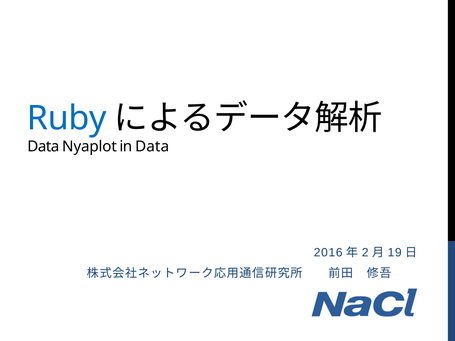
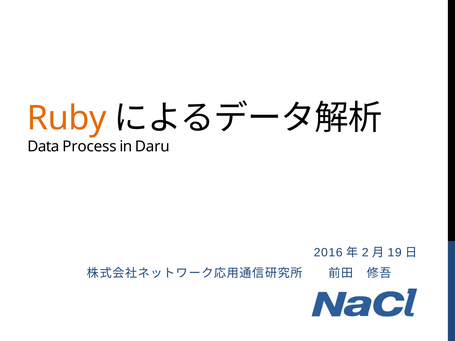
Ruby colour: blue -> orange (67, 118)
Nyaplot: Nyaplot -> Process (89, 147)
in Data: Data -> Daru (152, 147)
